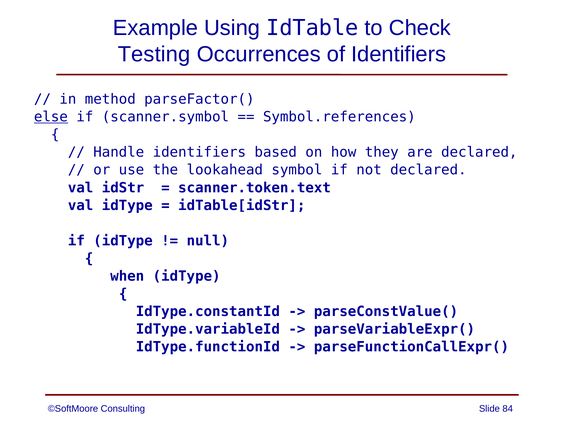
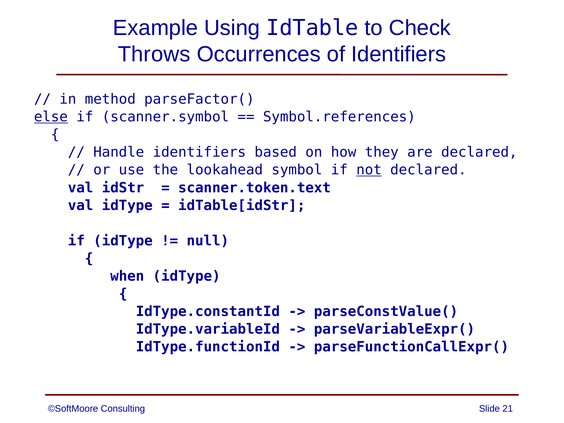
Testing: Testing -> Throws (154, 54)
not underline: none -> present (369, 170)
84: 84 -> 21 (508, 409)
